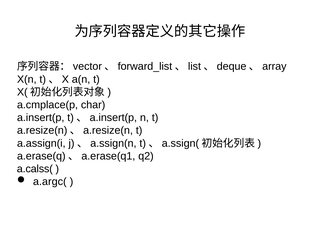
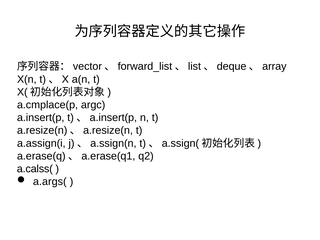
char: char -> argc (93, 105)
a.argc(: a.argc( -> a.args( (50, 182)
